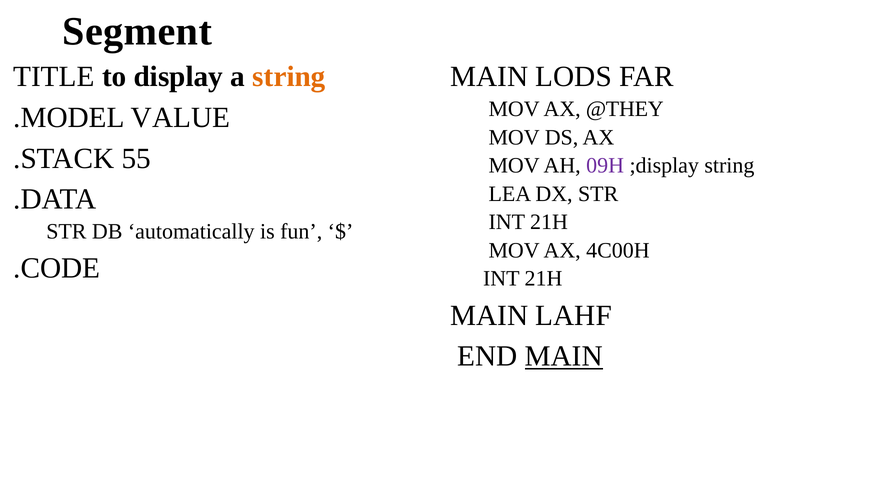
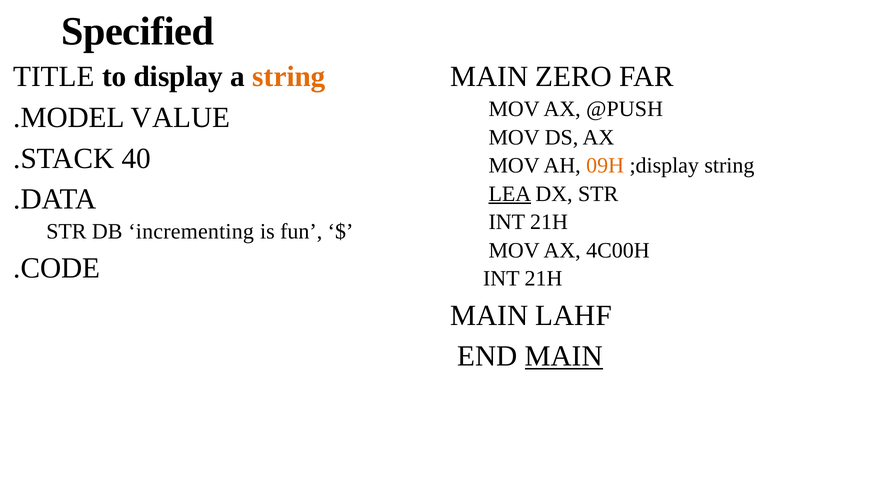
Segment: Segment -> Specified (138, 31)
LODS: LODS -> ZERO (574, 77)
@THEY: @THEY -> @PUSH (625, 109)
55: 55 -> 40 (136, 158)
09H colour: purple -> orange (605, 166)
LEA underline: none -> present (510, 194)
automatically: automatically -> incrementing (191, 231)
